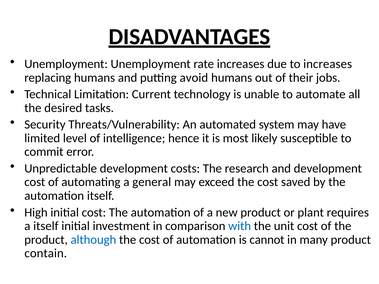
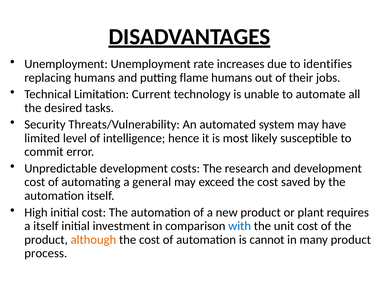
to increases: increases -> identifies (328, 64)
avoid: avoid -> flame (194, 78)
although colour: blue -> orange (93, 240)
contain: contain -> process (46, 253)
